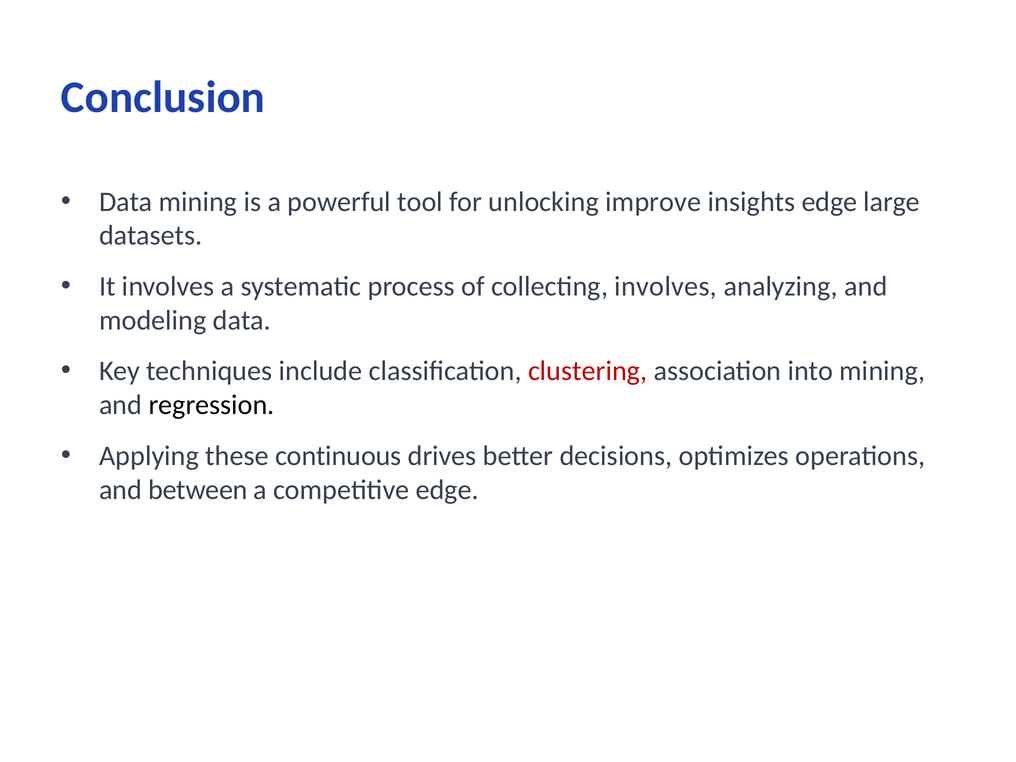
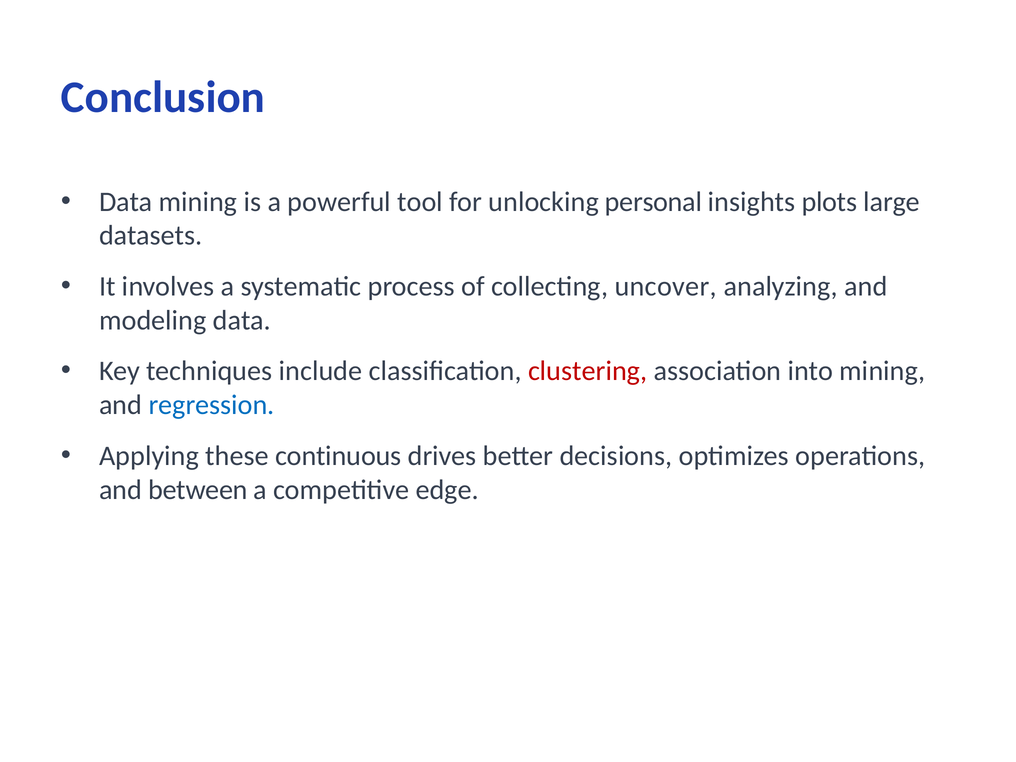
improve: improve -> personal (653, 202)
insights edge: edge -> plots (829, 202)
collecting involves: involves -> uncover (666, 286)
regression colour: black -> blue (212, 405)
